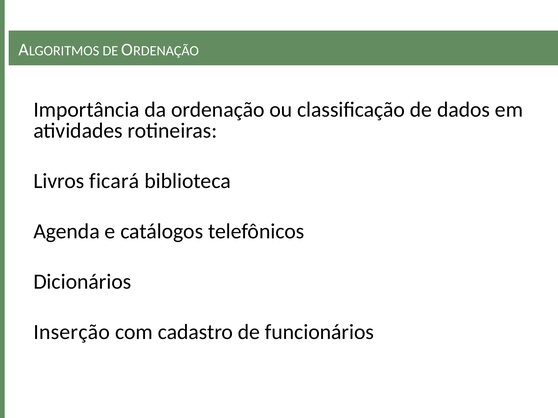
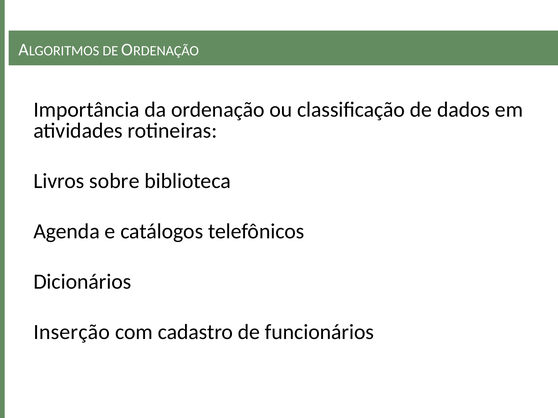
ficará: ficará -> sobre (114, 181)
